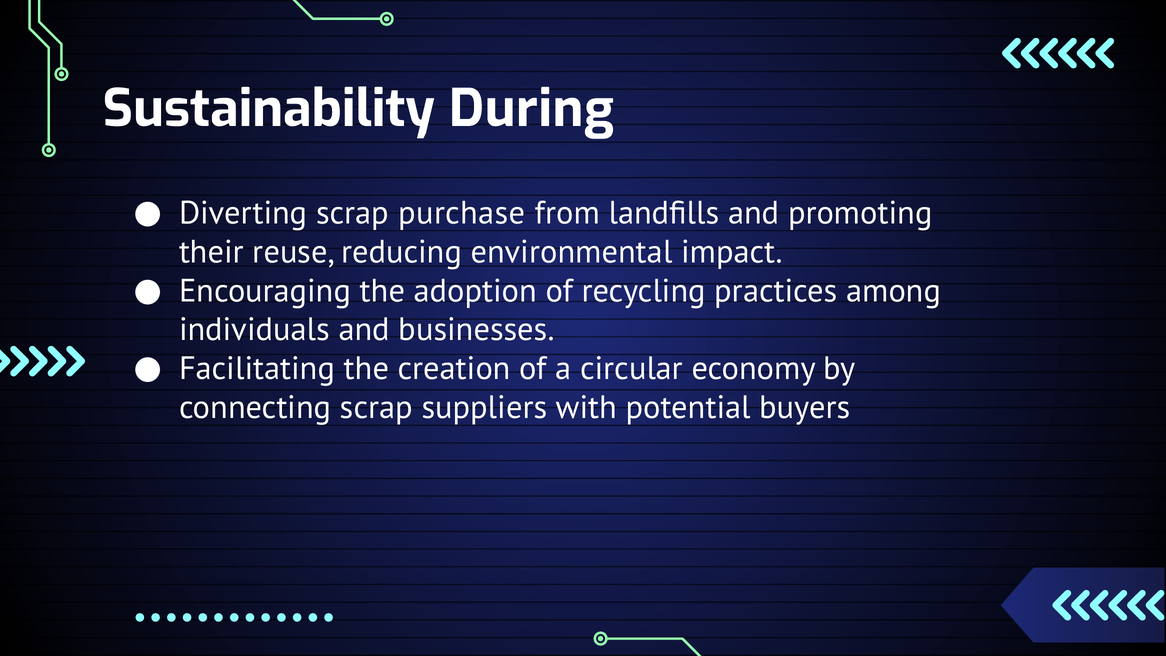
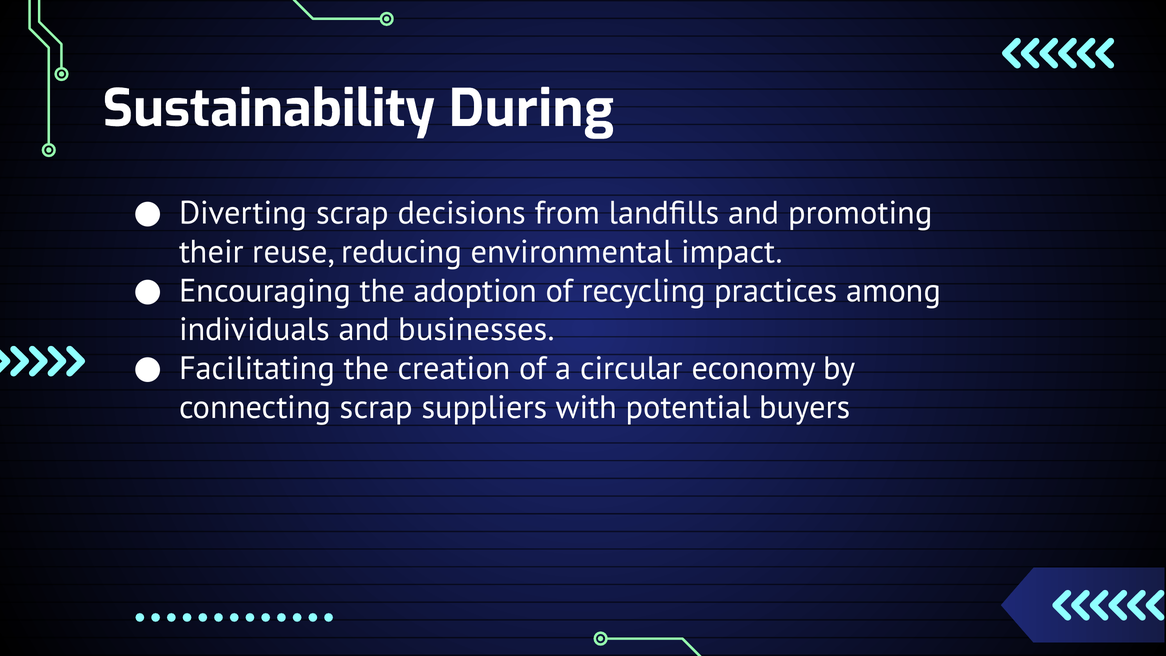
purchase: purchase -> decisions (462, 213)
